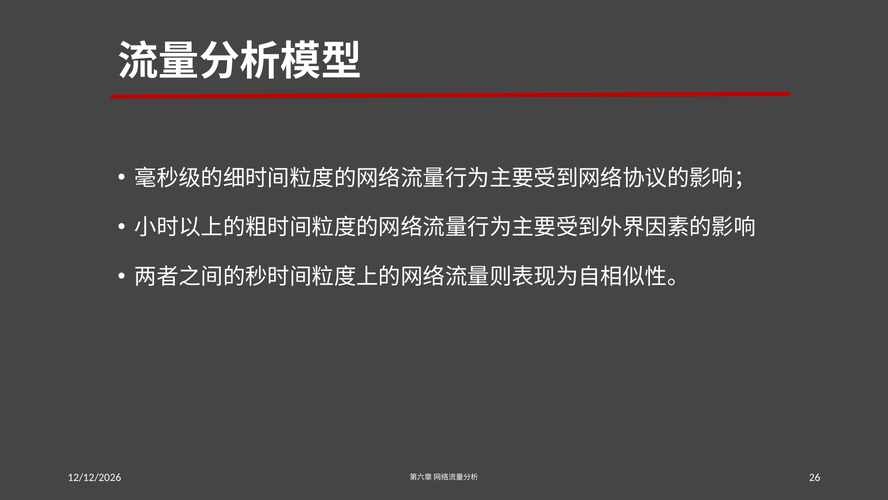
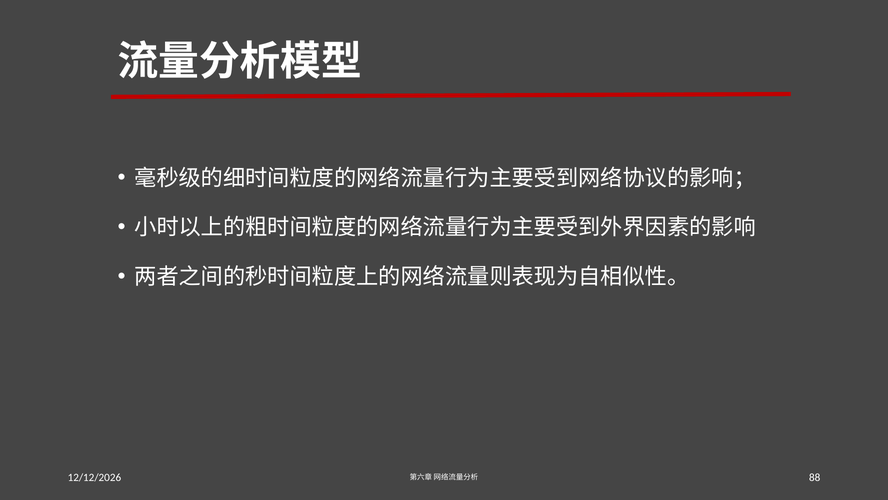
26: 26 -> 88 (815, 477)
